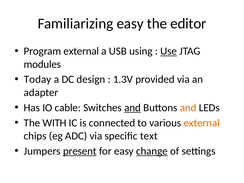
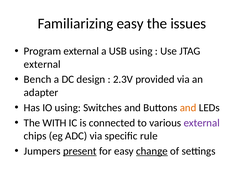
editor: editor -> issues (188, 24)
Use underline: present -> none (169, 51)
modules: modules -> external (42, 64)
Today: Today -> Bench (38, 79)
1.3V: 1.3V -> 2.3V (123, 79)
IO cable: cable -> using (68, 108)
and underline: present -> none (133, 108)
external colour: orange -> purple (202, 123)
text: text -> rule (149, 136)
